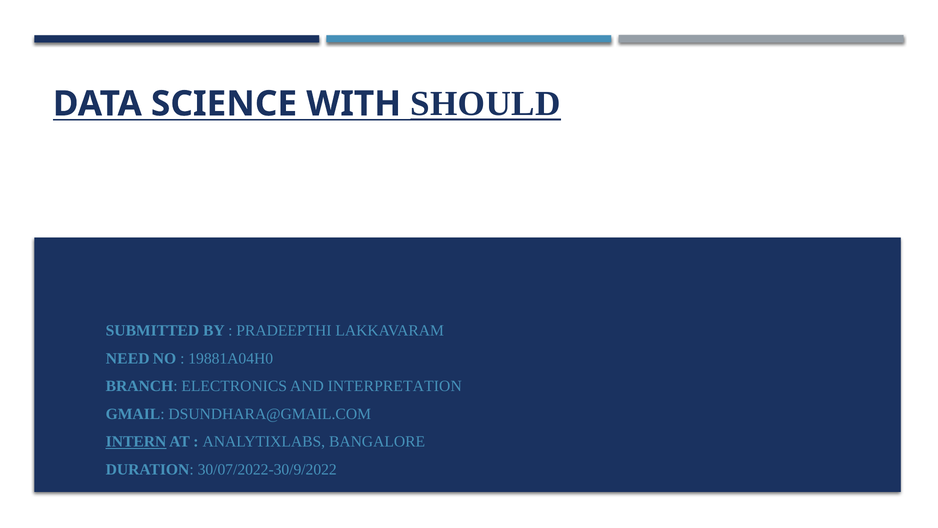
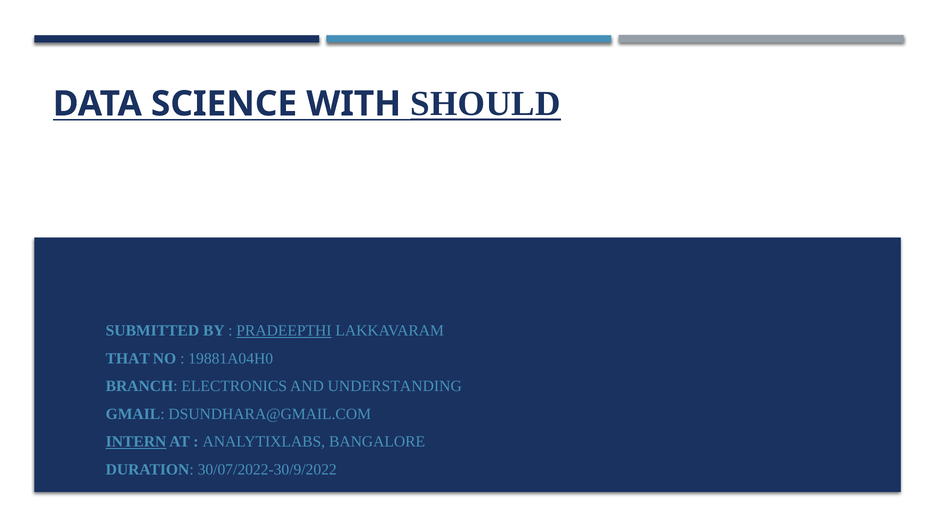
PRADEEPTHI underline: none -> present (284, 331)
NEED: NEED -> THAT (128, 358)
INTERPRETATION: INTERPRETATION -> UNDERSTANDING (395, 386)
